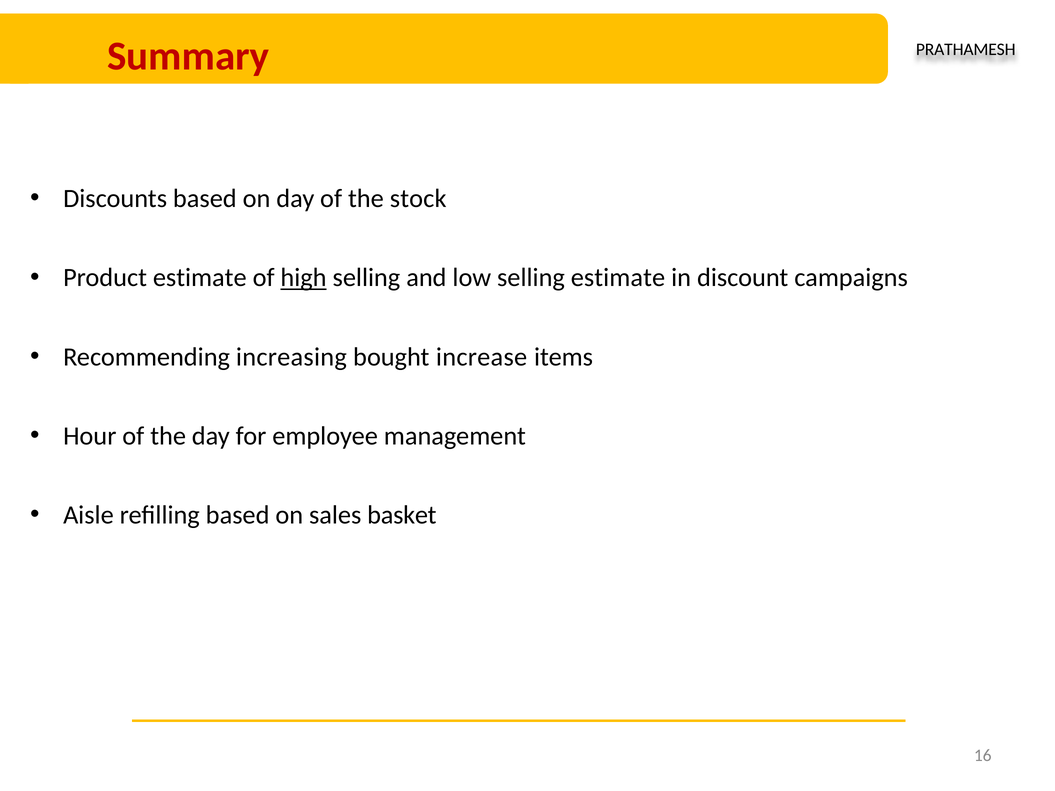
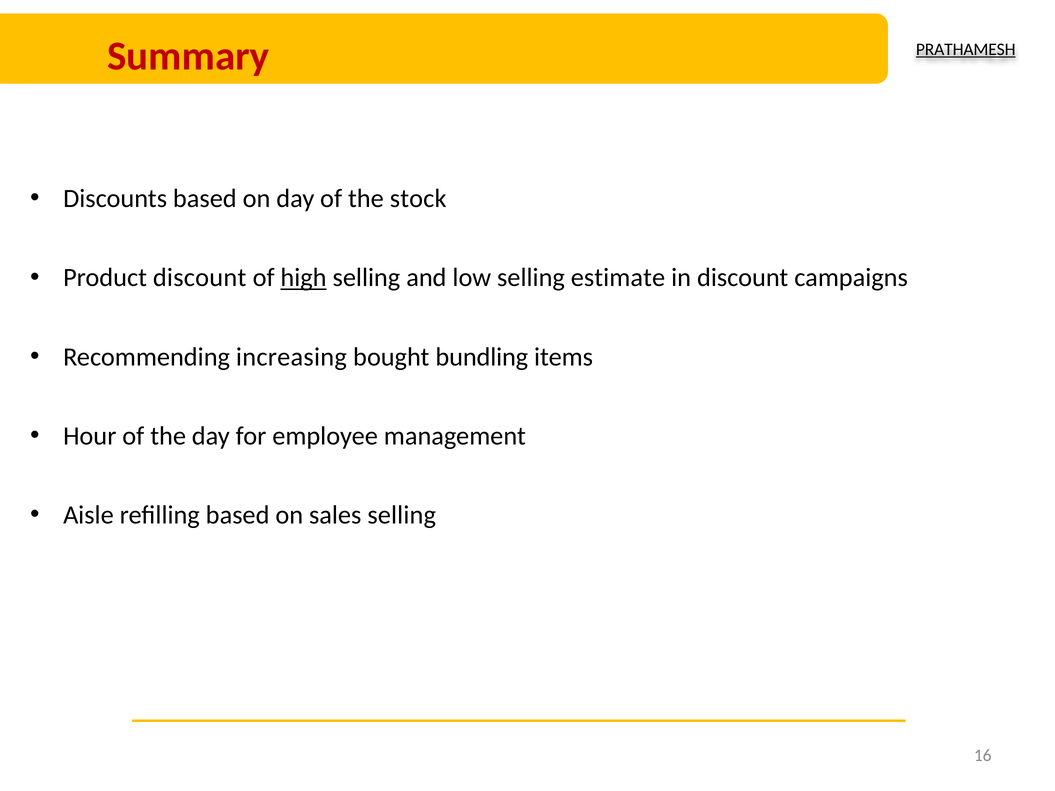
PRATHAMESH underline: none -> present (966, 50)
Product estimate: estimate -> discount (200, 278)
increase: increase -> bundling (482, 357)
sales basket: basket -> selling (402, 515)
